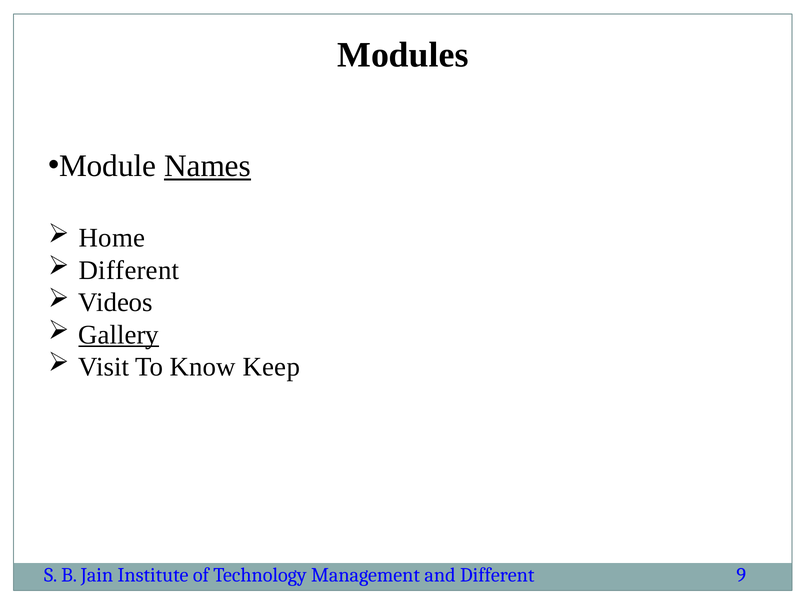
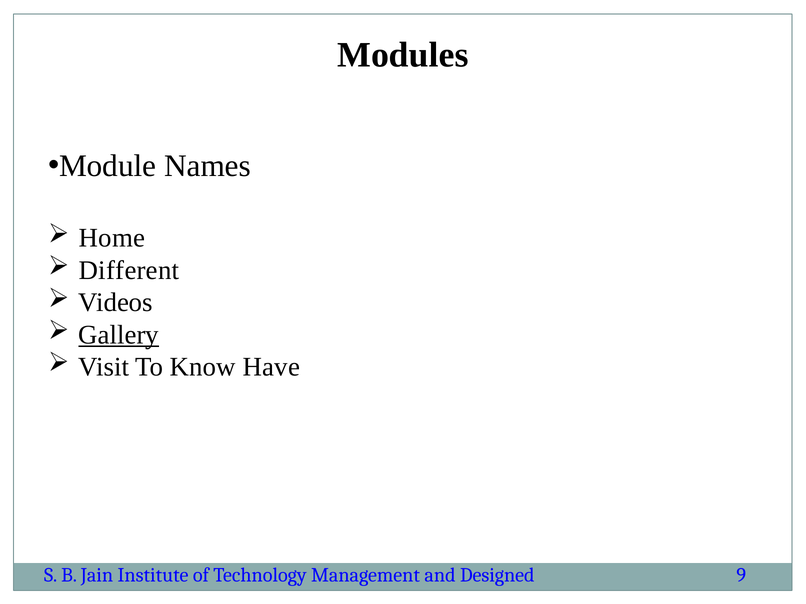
Names underline: present -> none (208, 166)
Keep: Keep -> Have (271, 367)
and Different: Different -> Designed (497, 576)
